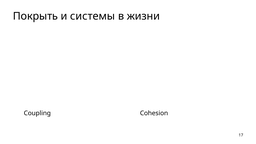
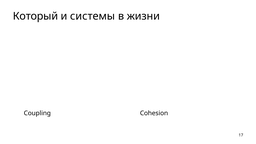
Покрыть: Покрыть -> Который (35, 16)
